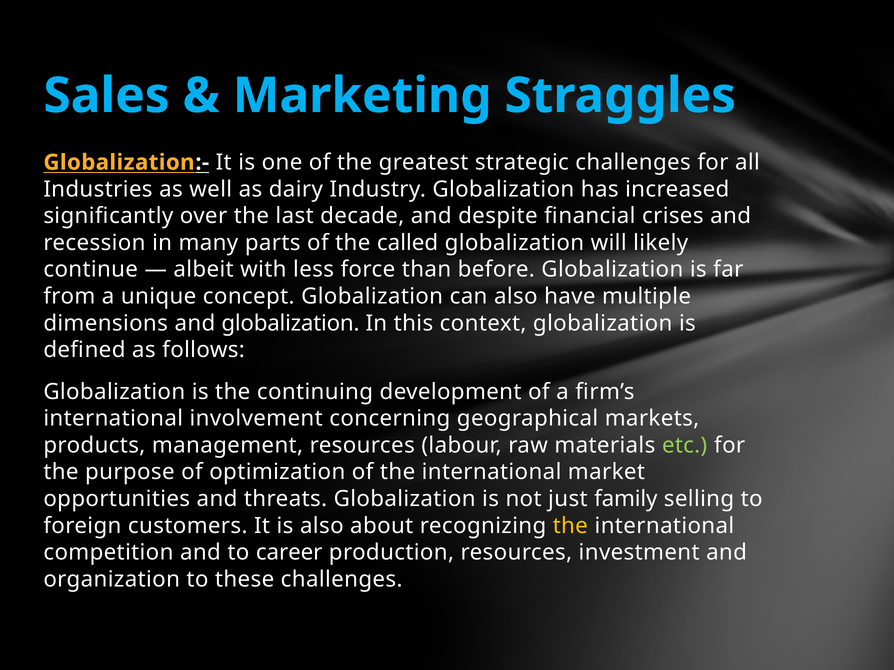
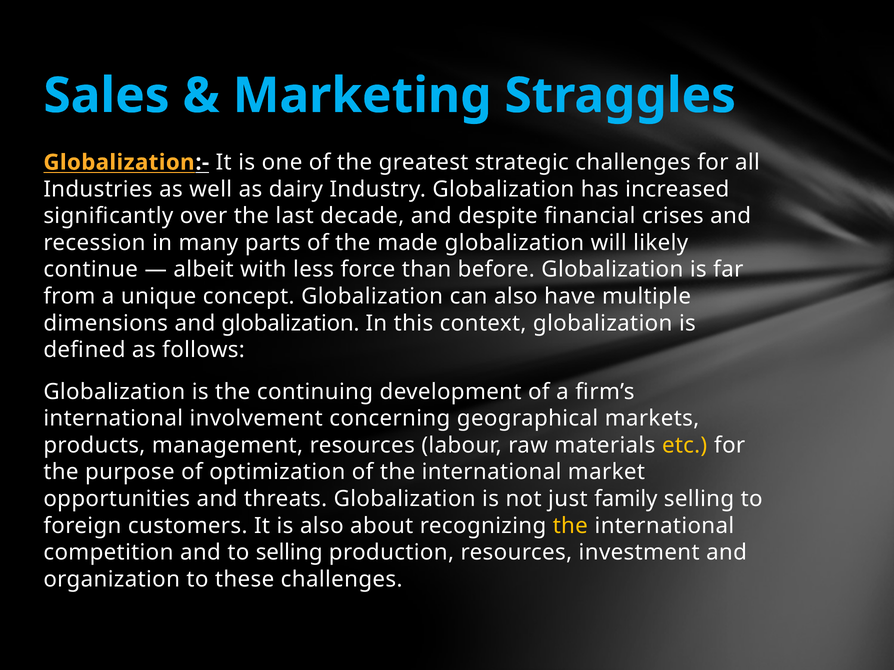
called: called -> made (407, 243)
etc colour: light green -> yellow (685, 446)
to career: career -> selling (289, 553)
